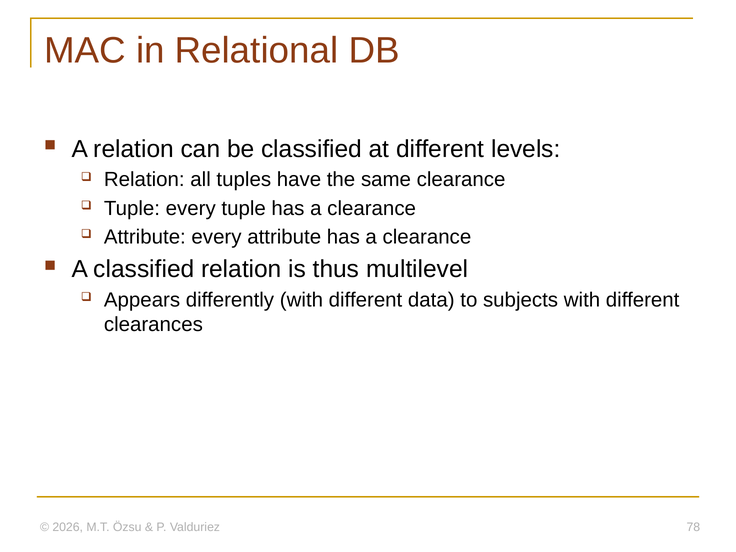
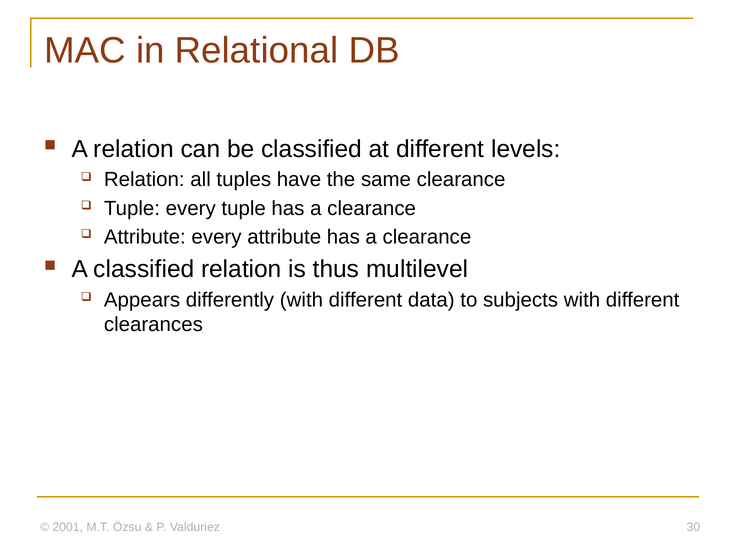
2026: 2026 -> 2001 (68, 527)
78: 78 -> 30 (693, 527)
